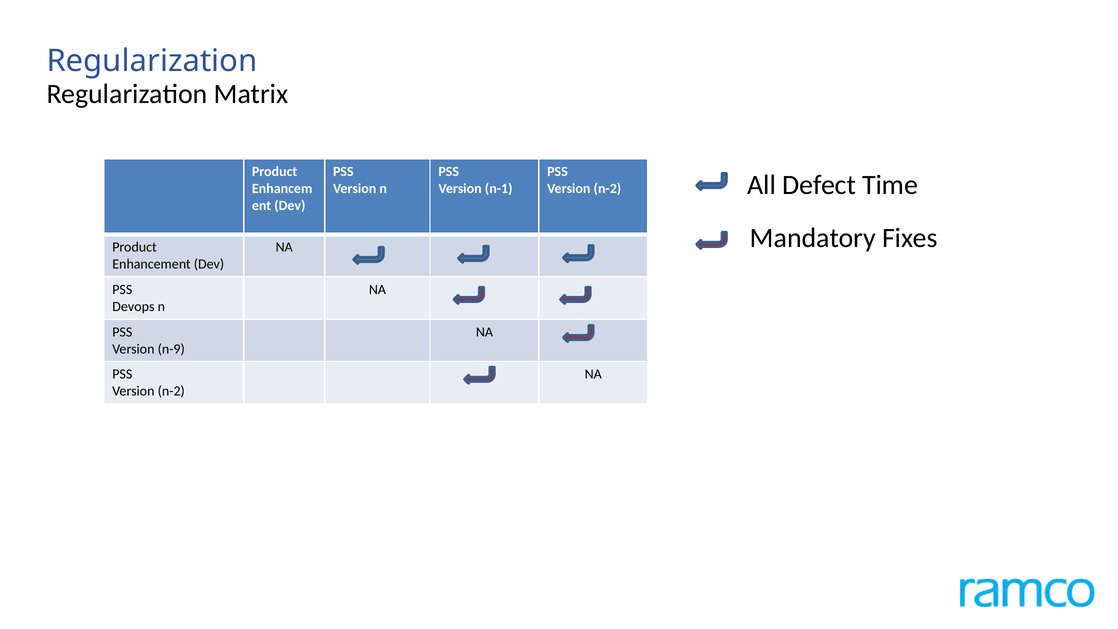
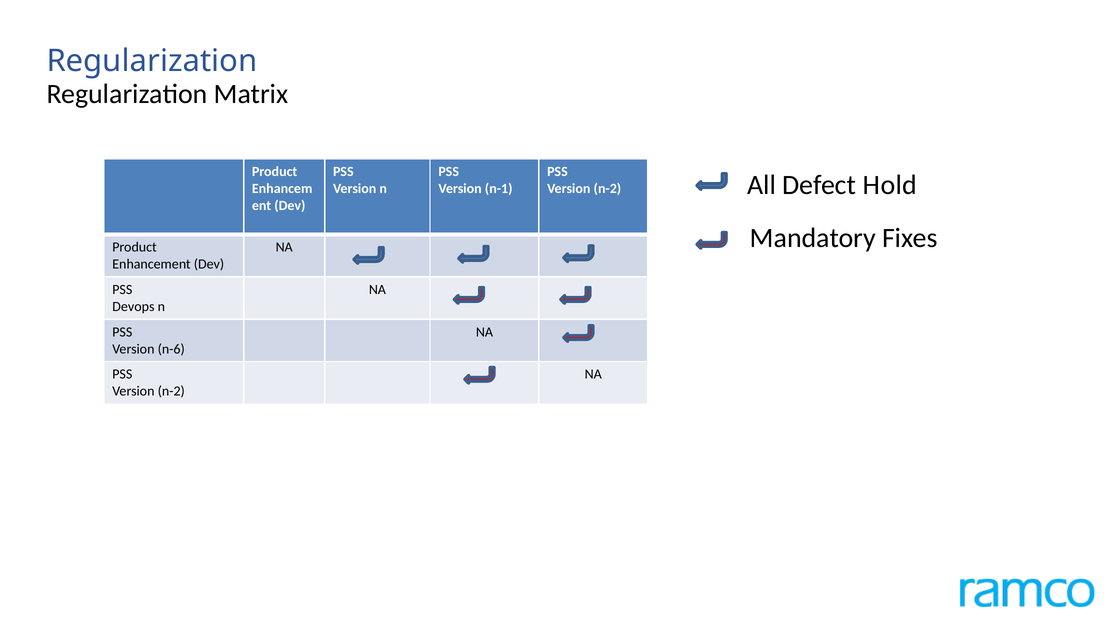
Time: Time -> Hold (890, 185)
n-9: n-9 -> n-6 (171, 349)
